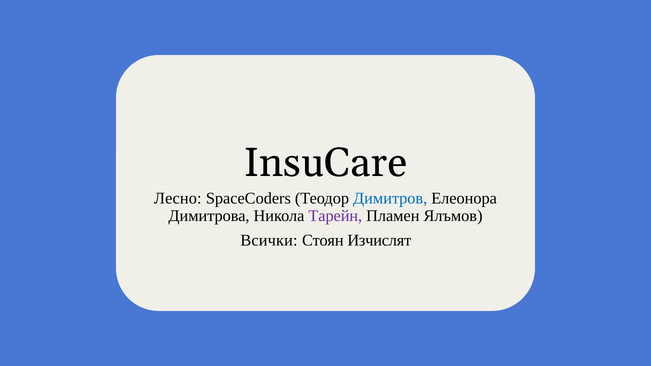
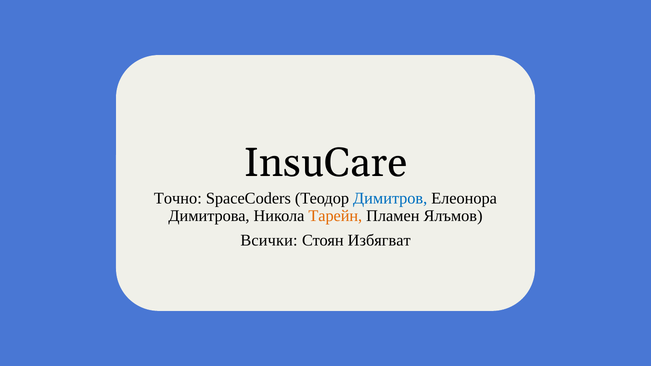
Лесно: Лесно -> Точно (178, 199)
Тарейн colour: purple -> orange (335, 216)
Изчислят: Изчислят -> Избягват (379, 240)
